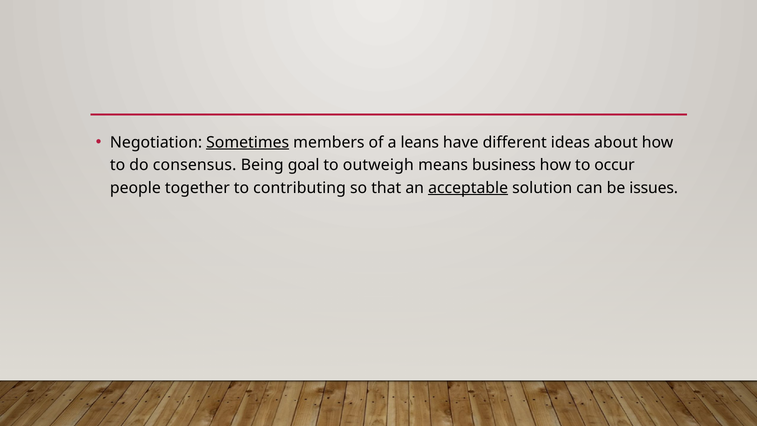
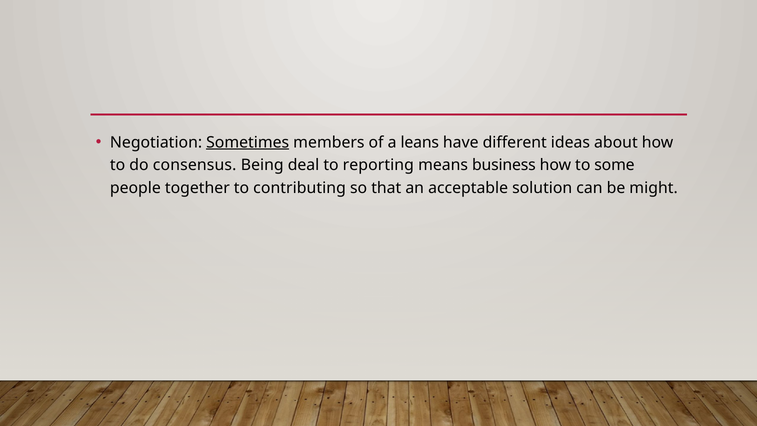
goal: goal -> deal (304, 165)
outweigh: outweigh -> reporting (378, 165)
occur: occur -> some (614, 165)
acceptable underline: present -> none (468, 188)
issues: issues -> might (654, 188)
